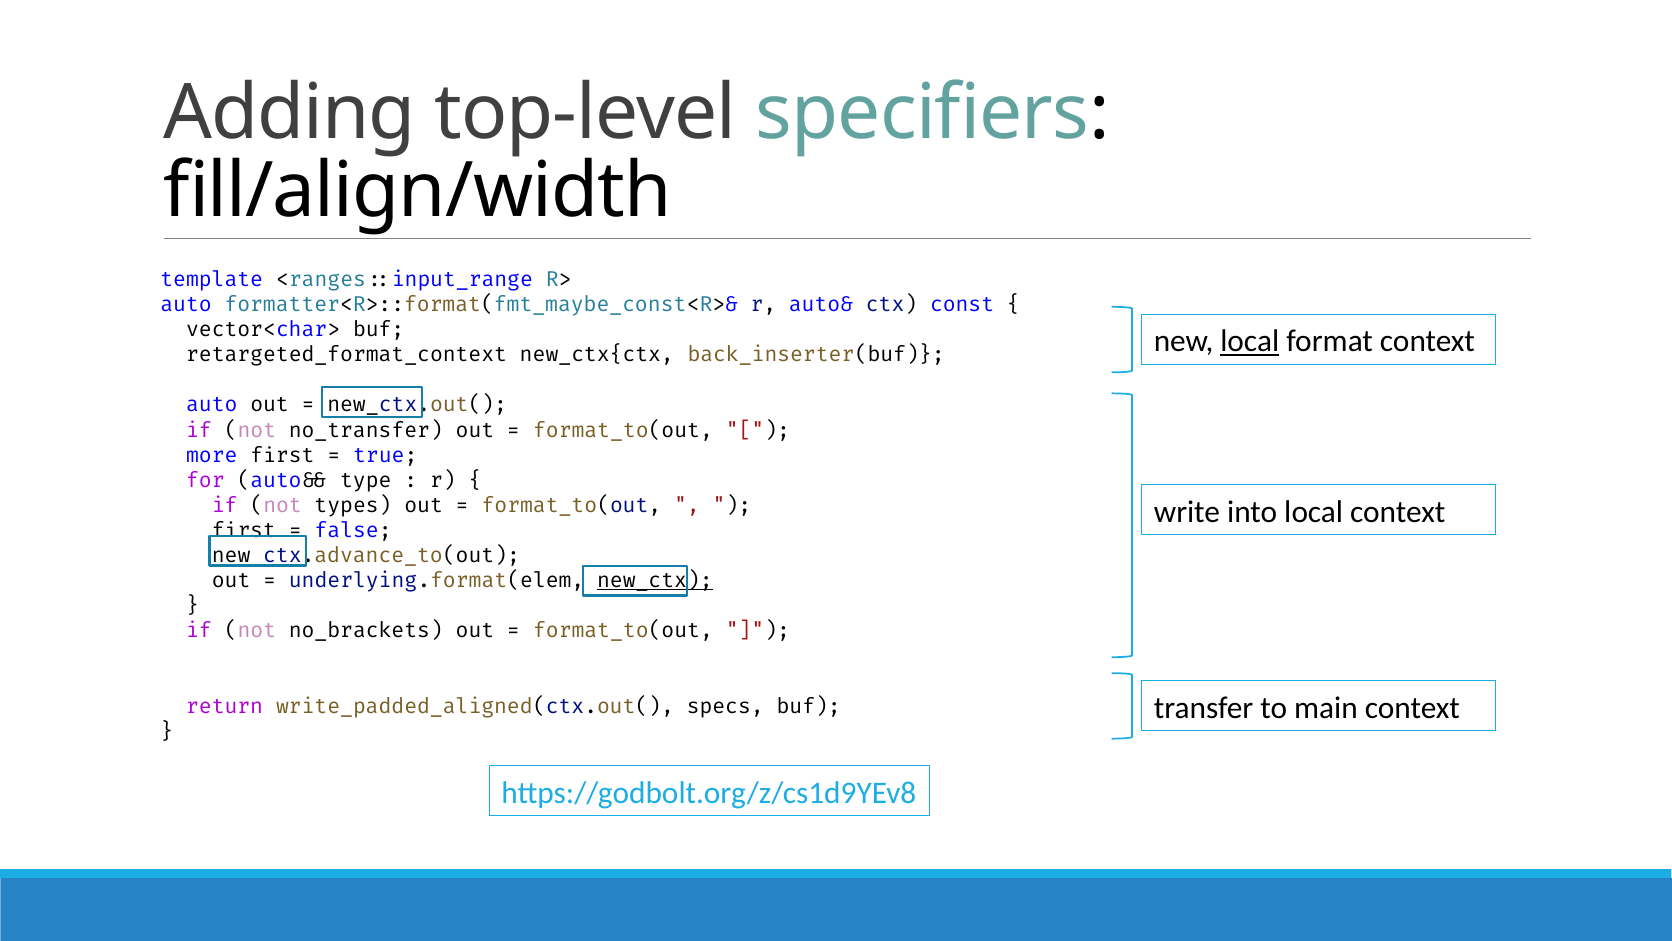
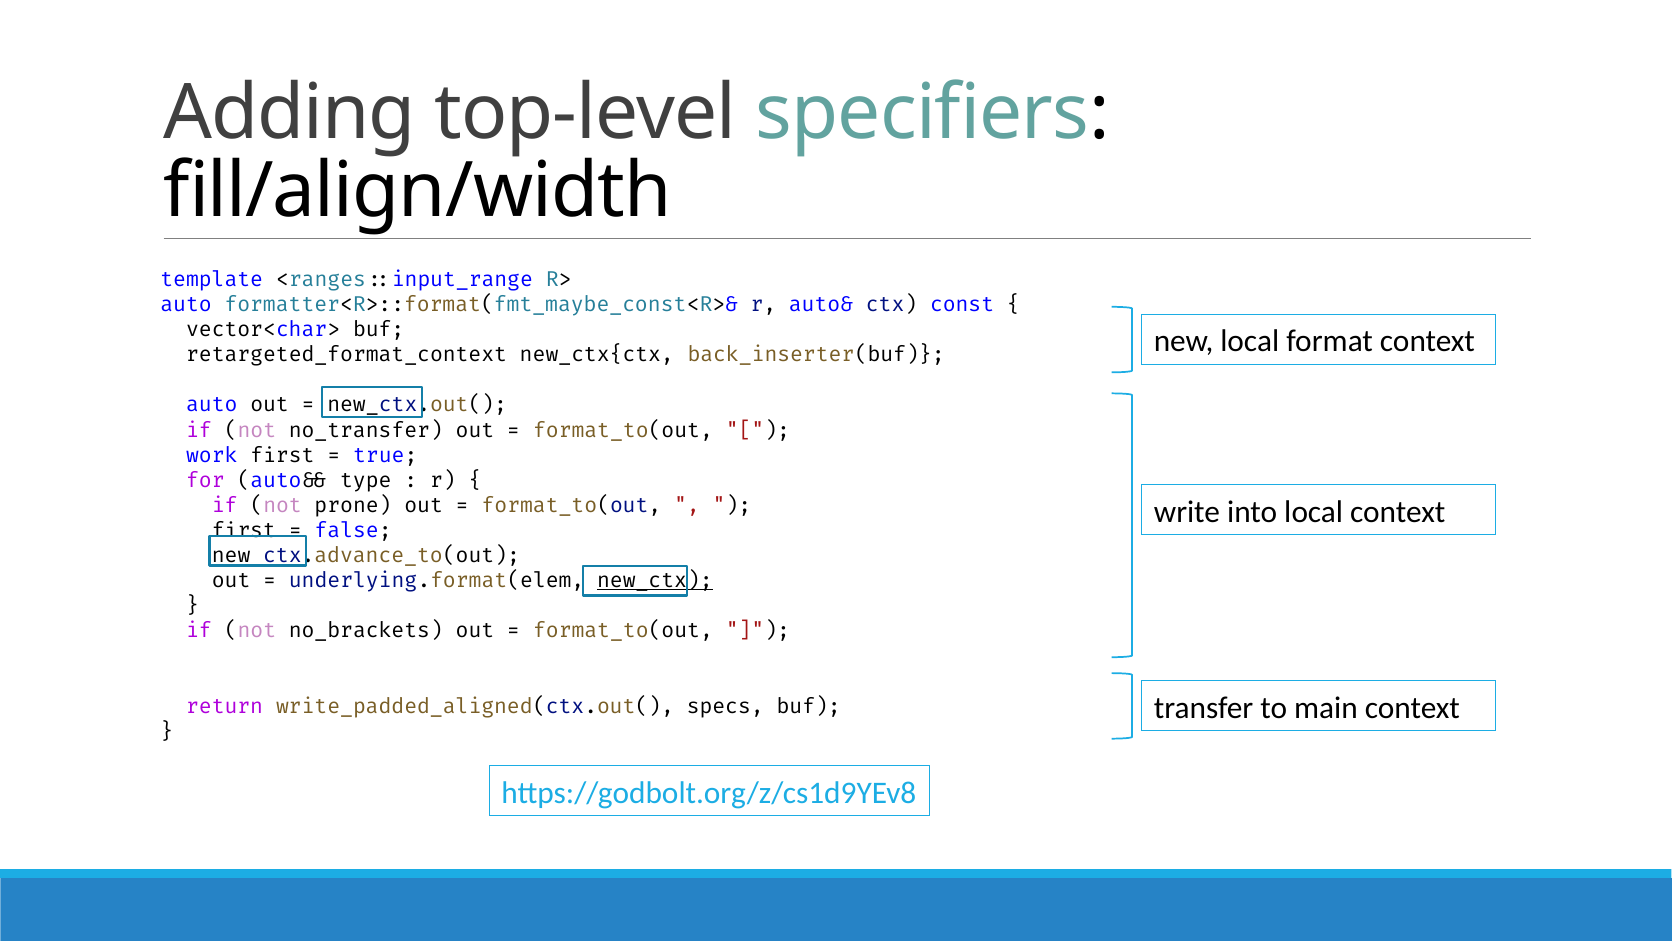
local underline: present -> none (1250, 341)
more: more -> work (212, 455)
types: types -> prone (353, 505)
